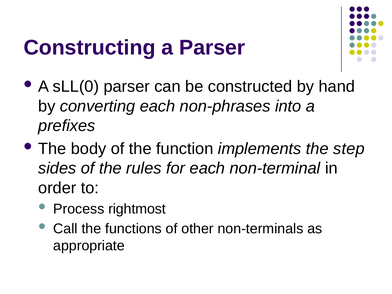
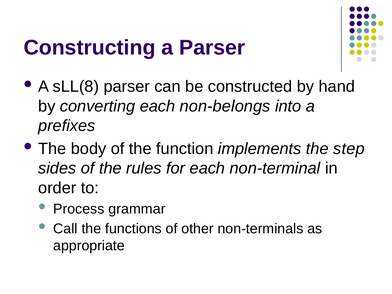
sLL(0: sLL(0 -> sLL(8 (76, 87)
non-phrases: non-phrases -> non-belongs (225, 106)
rightmost: rightmost -> grammar (137, 209)
